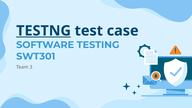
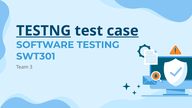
case underline: none -> present (123, 31)
